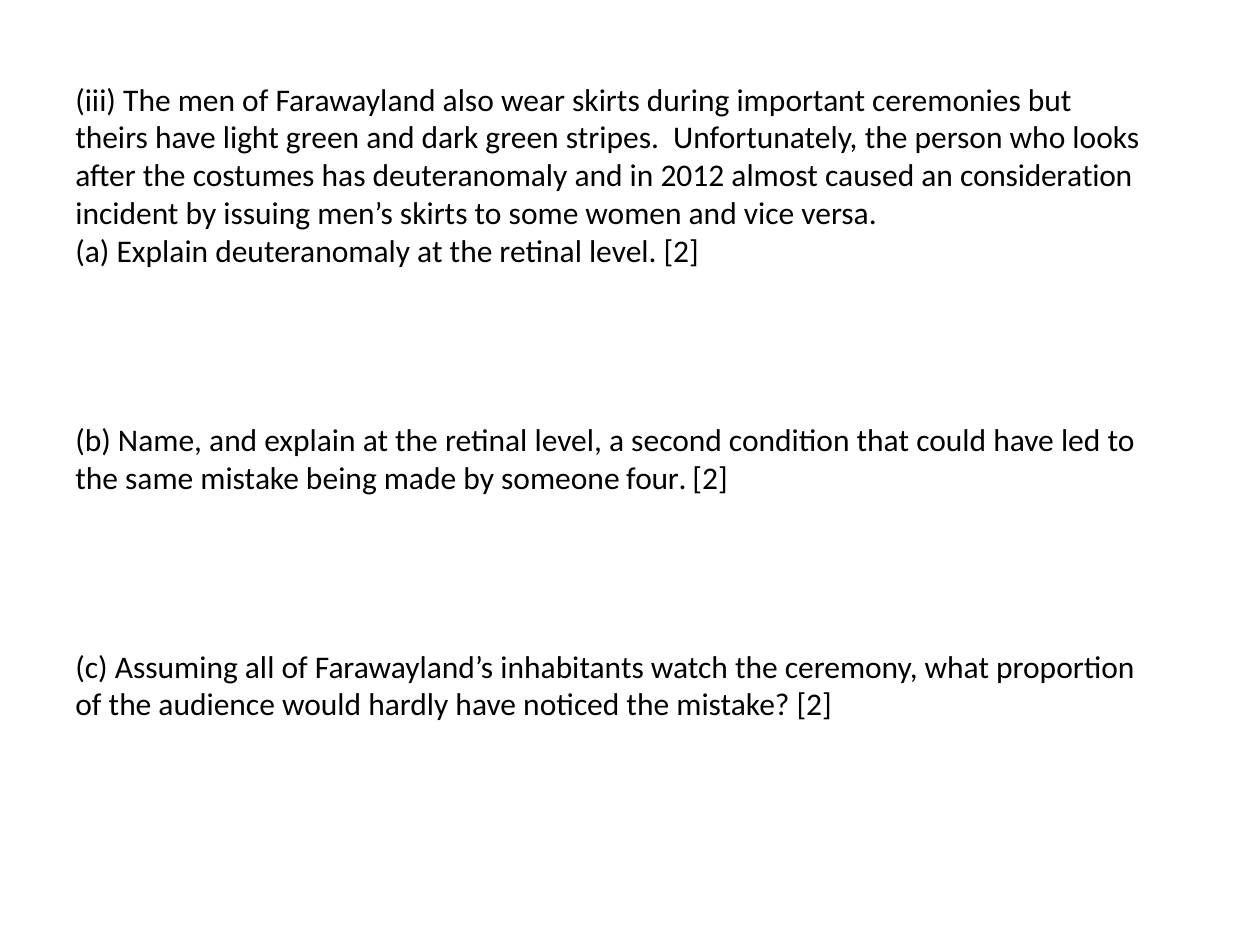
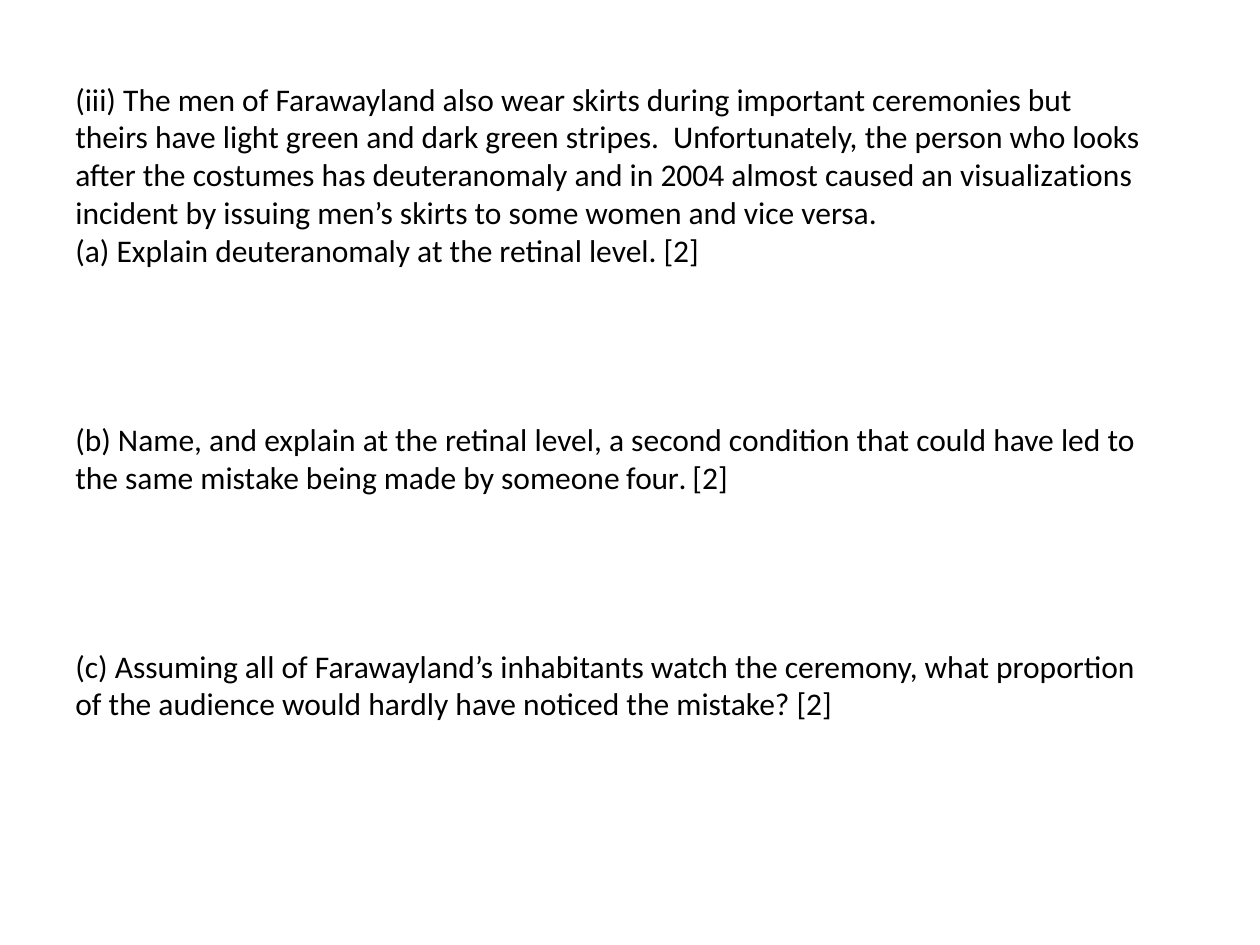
2012: 2012 -> 2004 (692, 176)
consideration: consideration -> visualizations (1046, 176)
